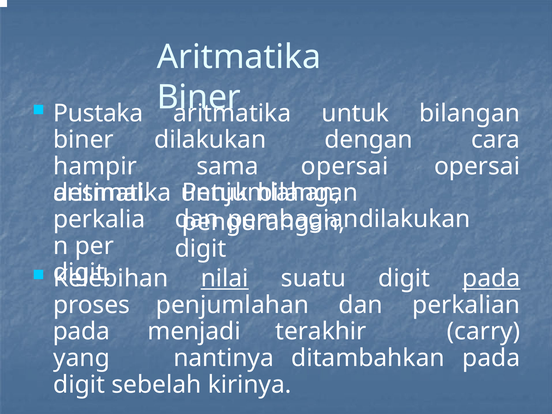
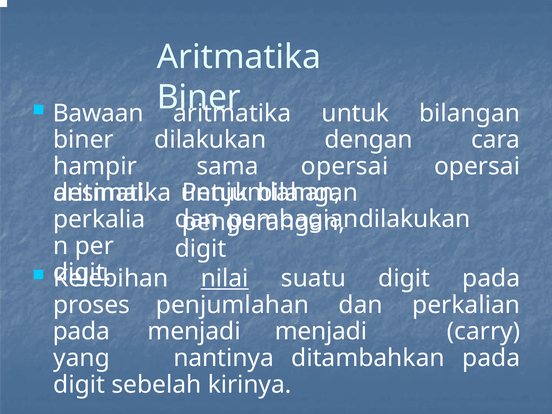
Pustaka: Pustaka -> Bawaan (98, 113)
pada underline: present -> none (491, 278)
menjadi terakhir: terakhir -> menjadi (321, 331)
